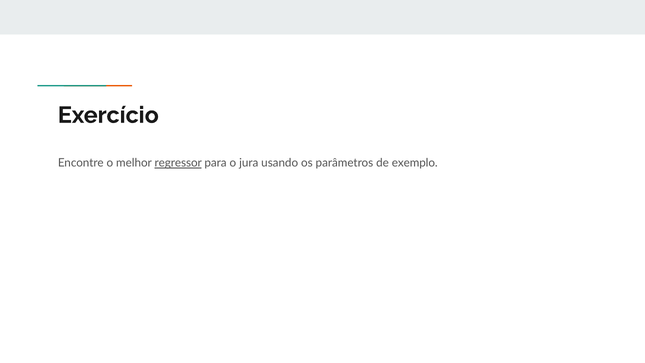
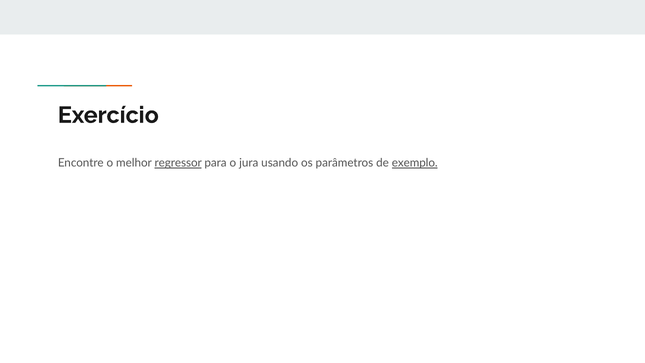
exemplo underline: none -> present (415, 163)
